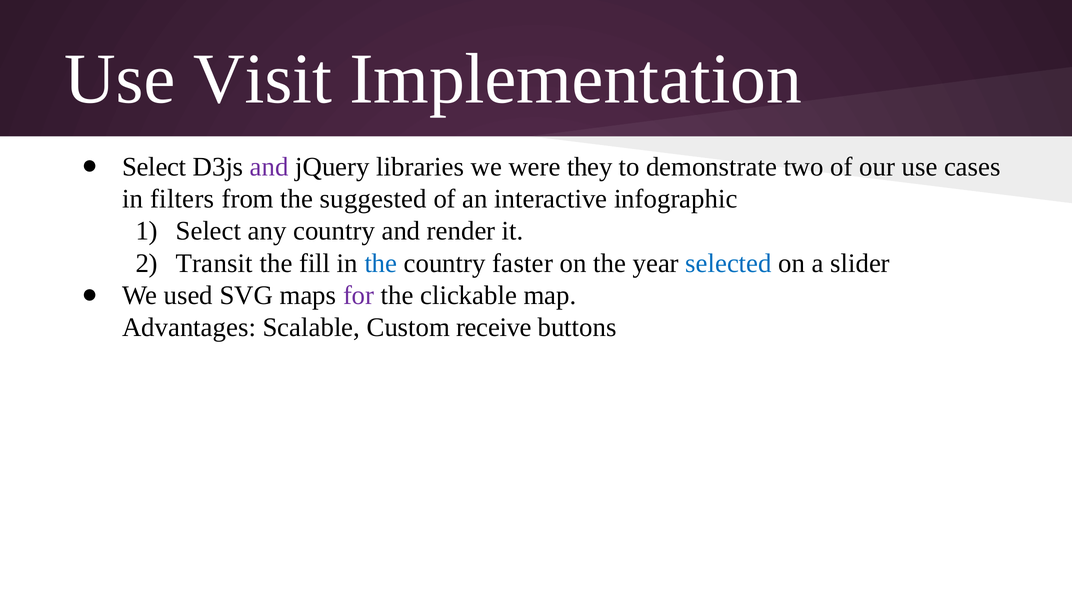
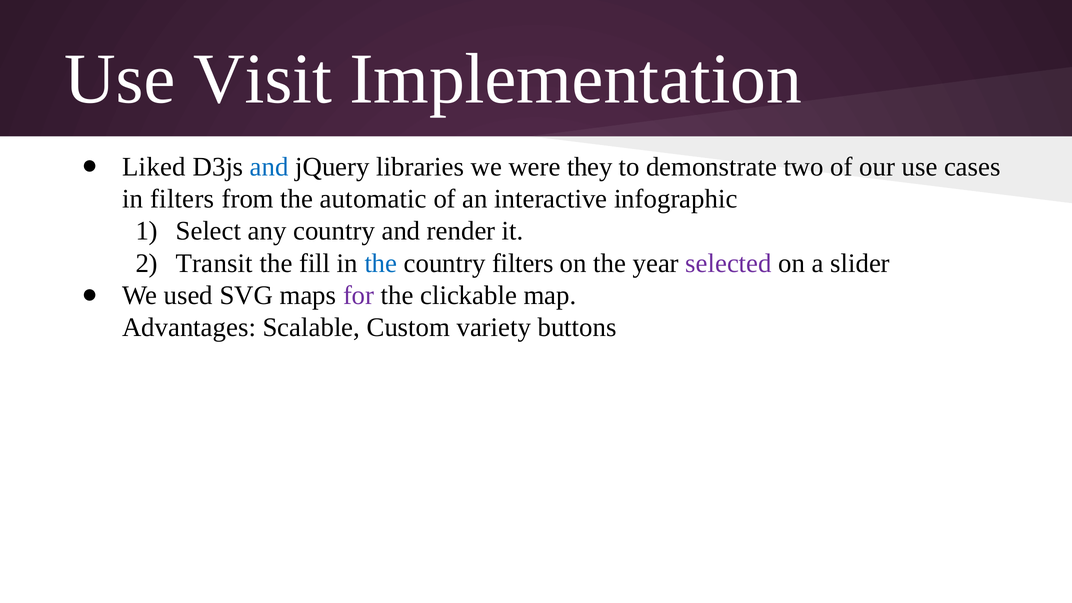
Select: Select -> Liked (154, 167)
and colour: purple -> blue (269, 167)
suggested: suggested -> automatic (373, 199)
country faster: faster -> filters (523, 263)
selected colour: blue -> purple (729, 263)
receive: receive -> variety (494, 328)
